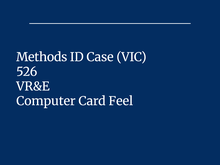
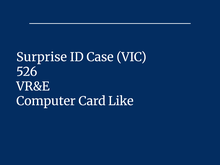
Methods: Methods -> Surprise (42, 57)
Feel: Feel -> Like (121, 101)
